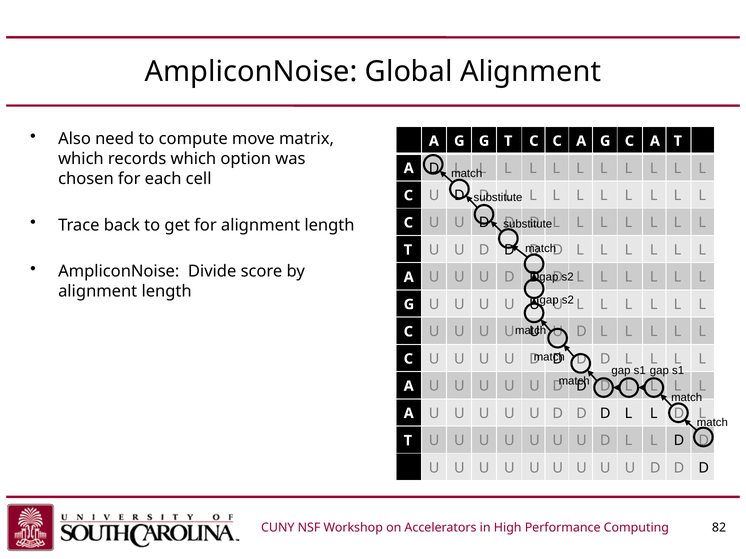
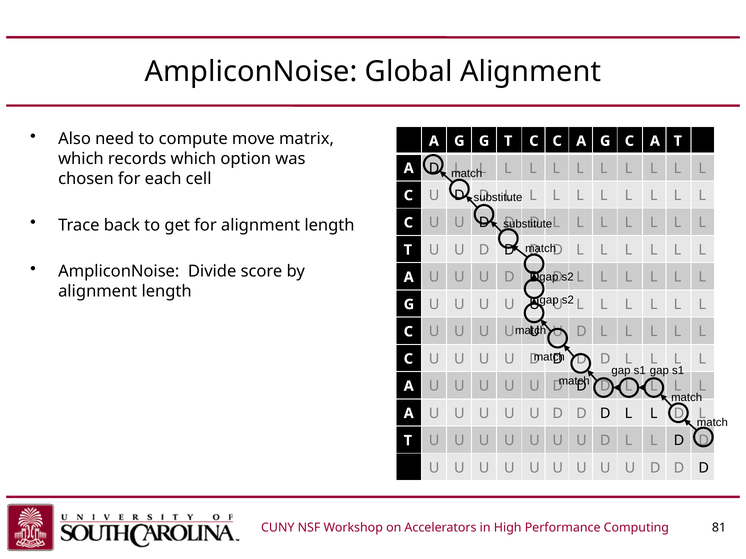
82: 82 -> 81 (719, 528)
